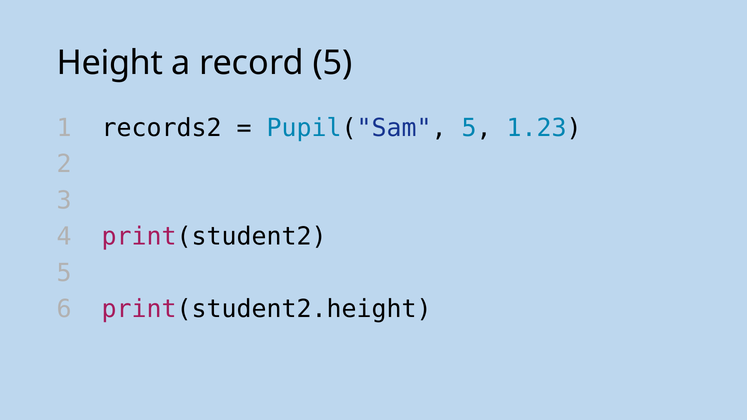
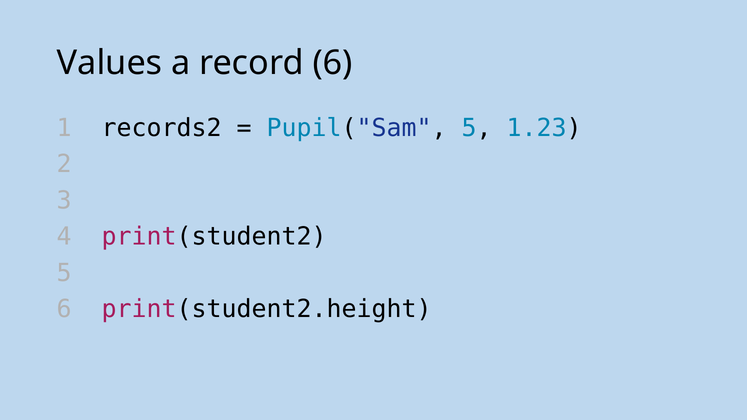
Height: Height -> Values (110, 63)
record 5: 5 -> 6 (333, 63)
